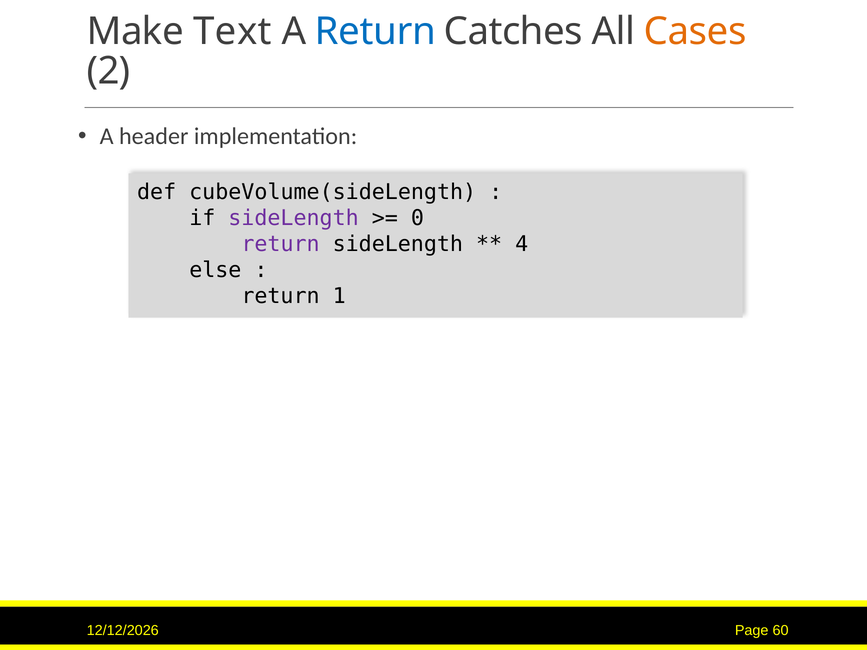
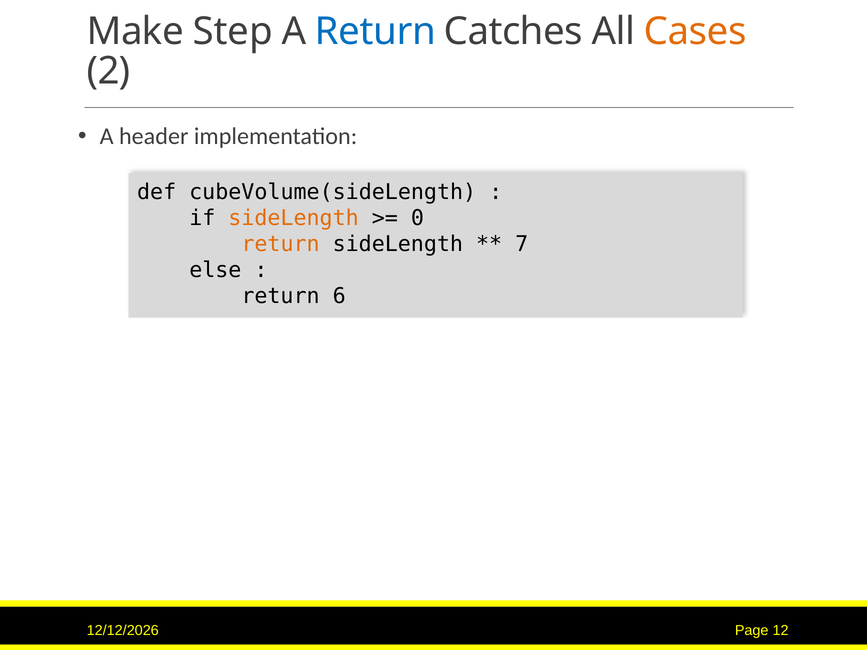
Text: Text -> Step (233, 32)
sideLength colour: purple -> orange (294, 218)
return colour: purple -> orange (281, 244)
4: 4 -> 7 (522, 244)
1: 1 -> 6 (339, 296)
60: 60 -> 12 (781, 631)
